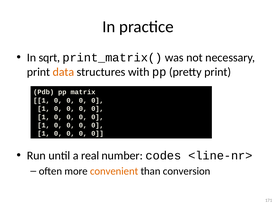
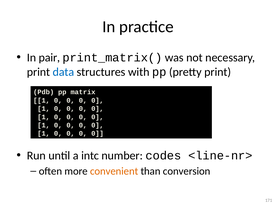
sqrt: sqrt -> pair (49, 58)
data colour: orange -> blue (63, 72)
real: real -> intc (90, 156)
